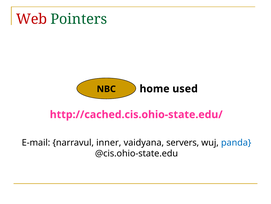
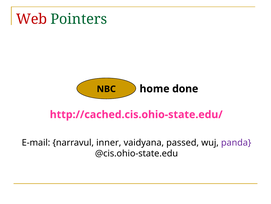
used: used -> done (185, 89)
servers: servers -> passed (183, 142)
panda colour: blue -> purple (236, 142)
